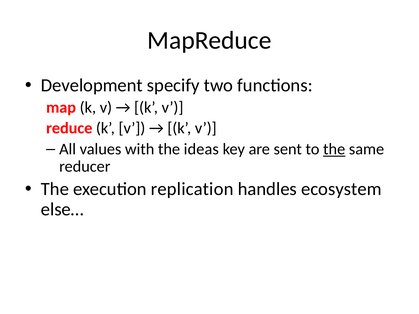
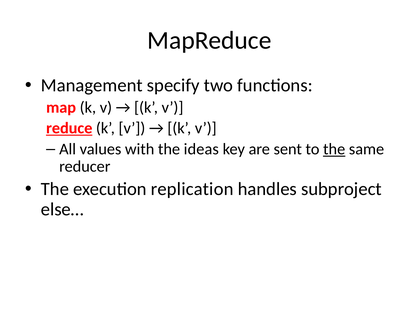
Development: Development -> Management (92, 85)
reduce underline: none -> present (69, 128)
ecosystem: ecosystem -> subproject (341, 189)
